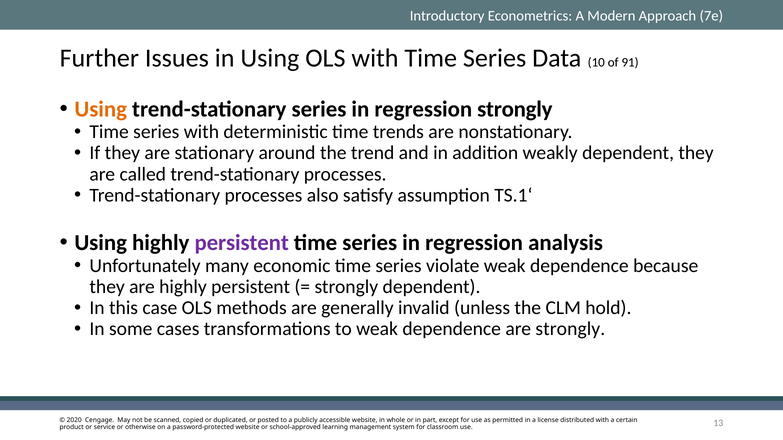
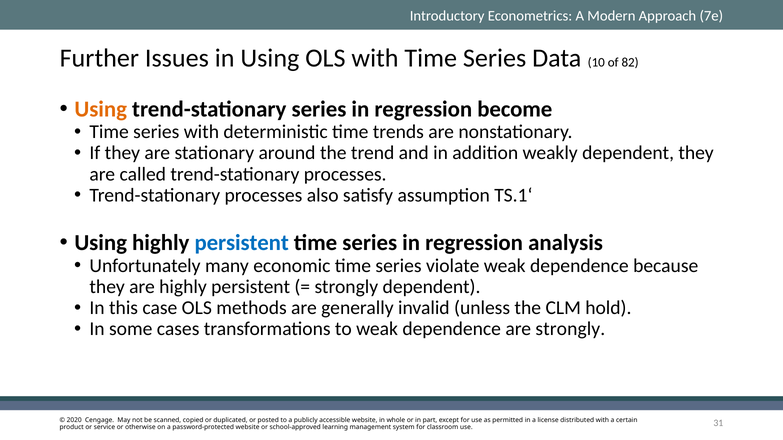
91: 91 -> 82 (630, 62)
regression strongly: strongly -> become (515, 109)
persistent colour: purple -> blue (242, 243)
13: 13 -> 31 (718, 423)
